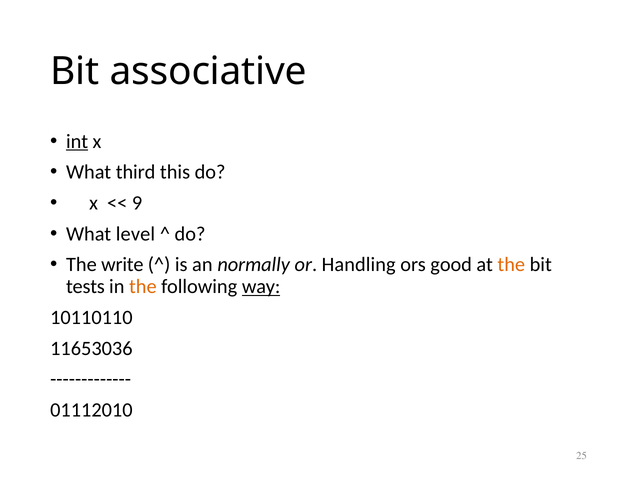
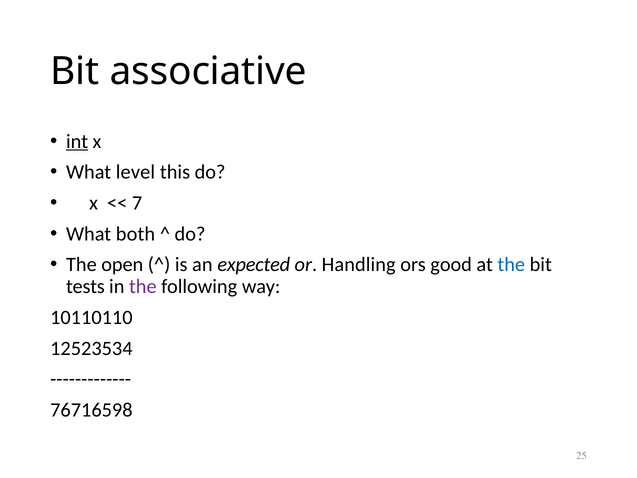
third: third -> level (135, 172)
9: 9 -> 7 (137, 203)
level: level -> both (135, 234)
write: write -> open (122, 265)
normally: normally -> expected (254, 265)
the colour: orange -> blue (511, 265)
the colour: orange -> purple (143, 286)
way underline: present -> none (261, 286)
11653036: 11653036 -> 12523534 (91, 348)
01112010: 01112010 -> 76716598 (91, 410)
